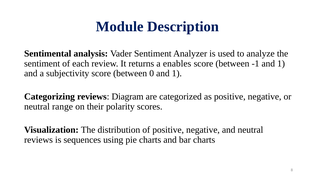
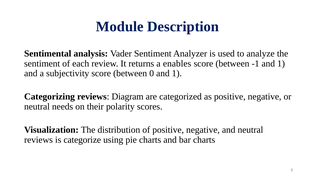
range: range -> needs (63, 107)
sequences: sequences -> categorize (82, 140)
